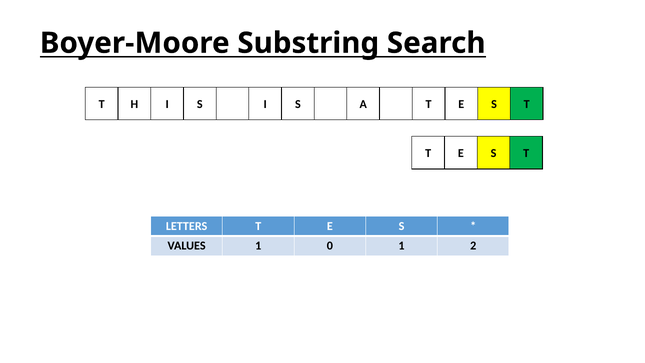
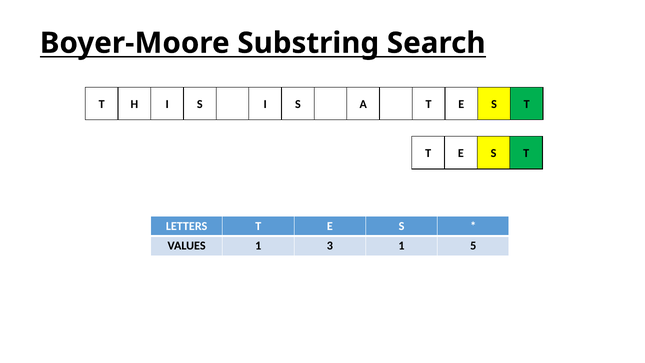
0: 0 -> 3 (330, 246)
2: 2 -> 5 (473, 246)
